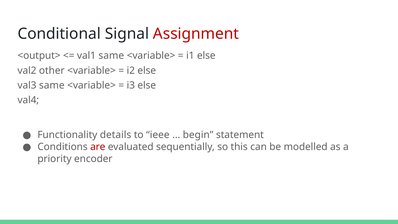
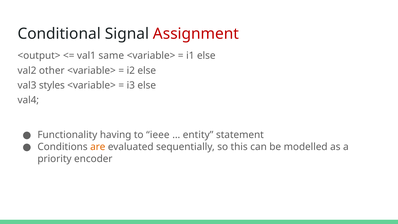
val3 same: same -> styles (52, 85)
details: details -> having (116, 135)
begin: begin -> entity (198, 135)
are colour: red -> orange (98, 147)
